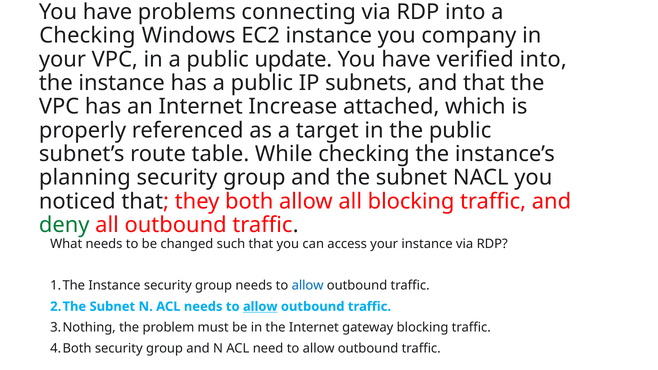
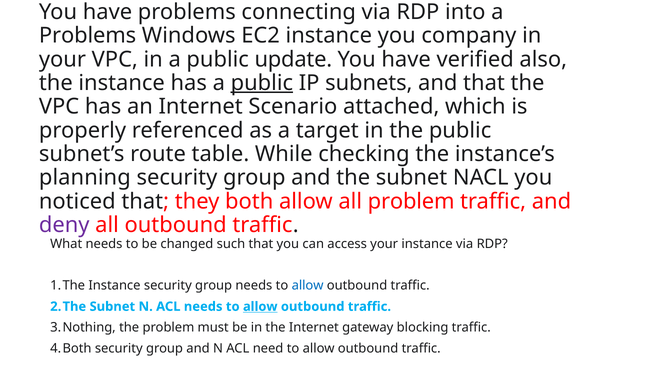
Checking: Checking -> Problems (88, 36)
verified into: into -> also (543, 59)
public underline: none -> present (262, 83)
Increase: Increase -> Scenario (293, 107)
all blocking: blocking -> problem (411, 202)
deny colour: green -> purple (64, 225)
